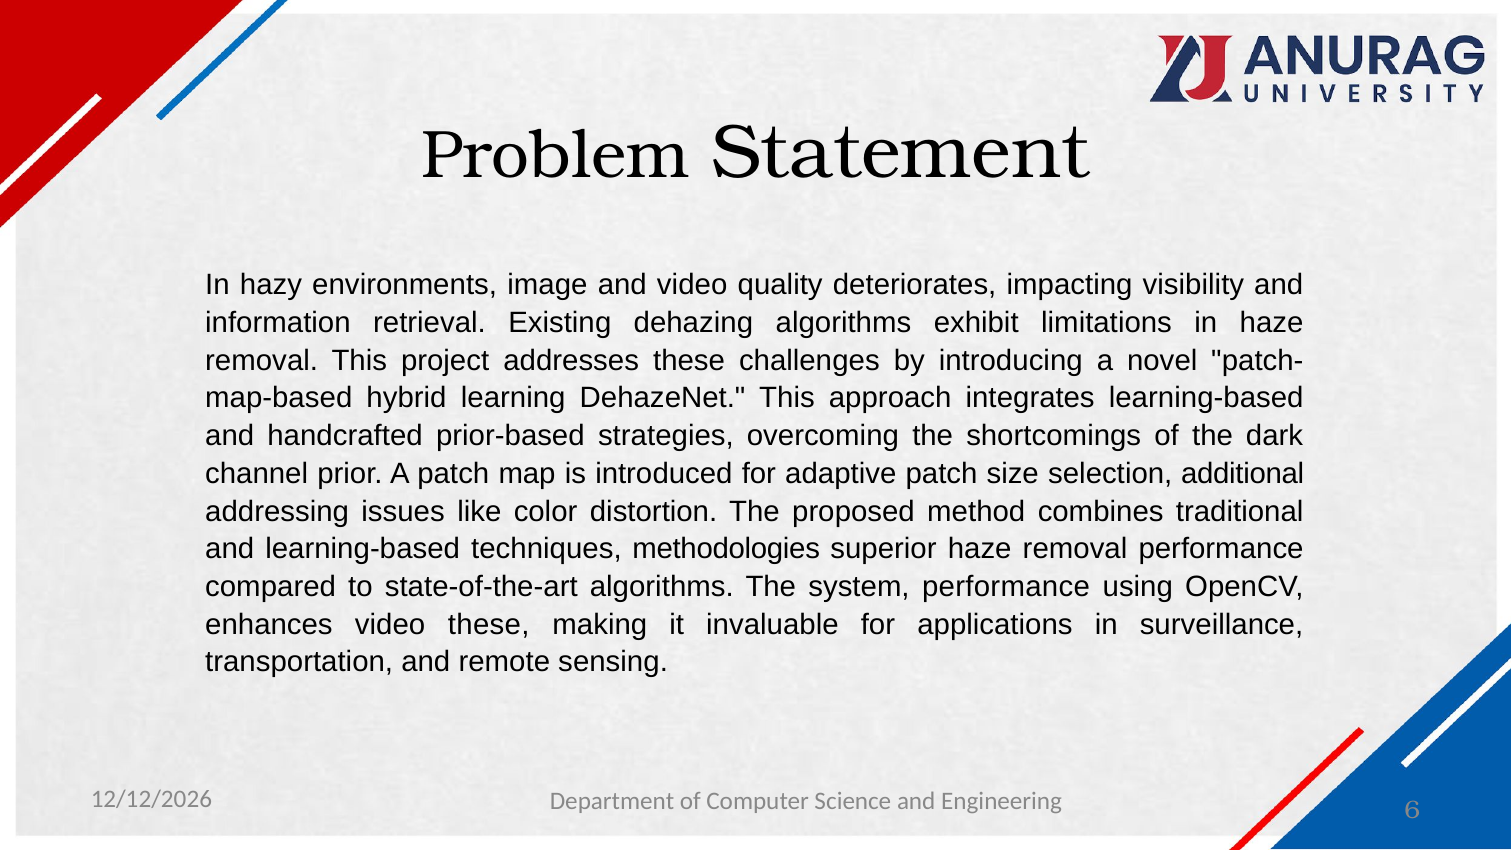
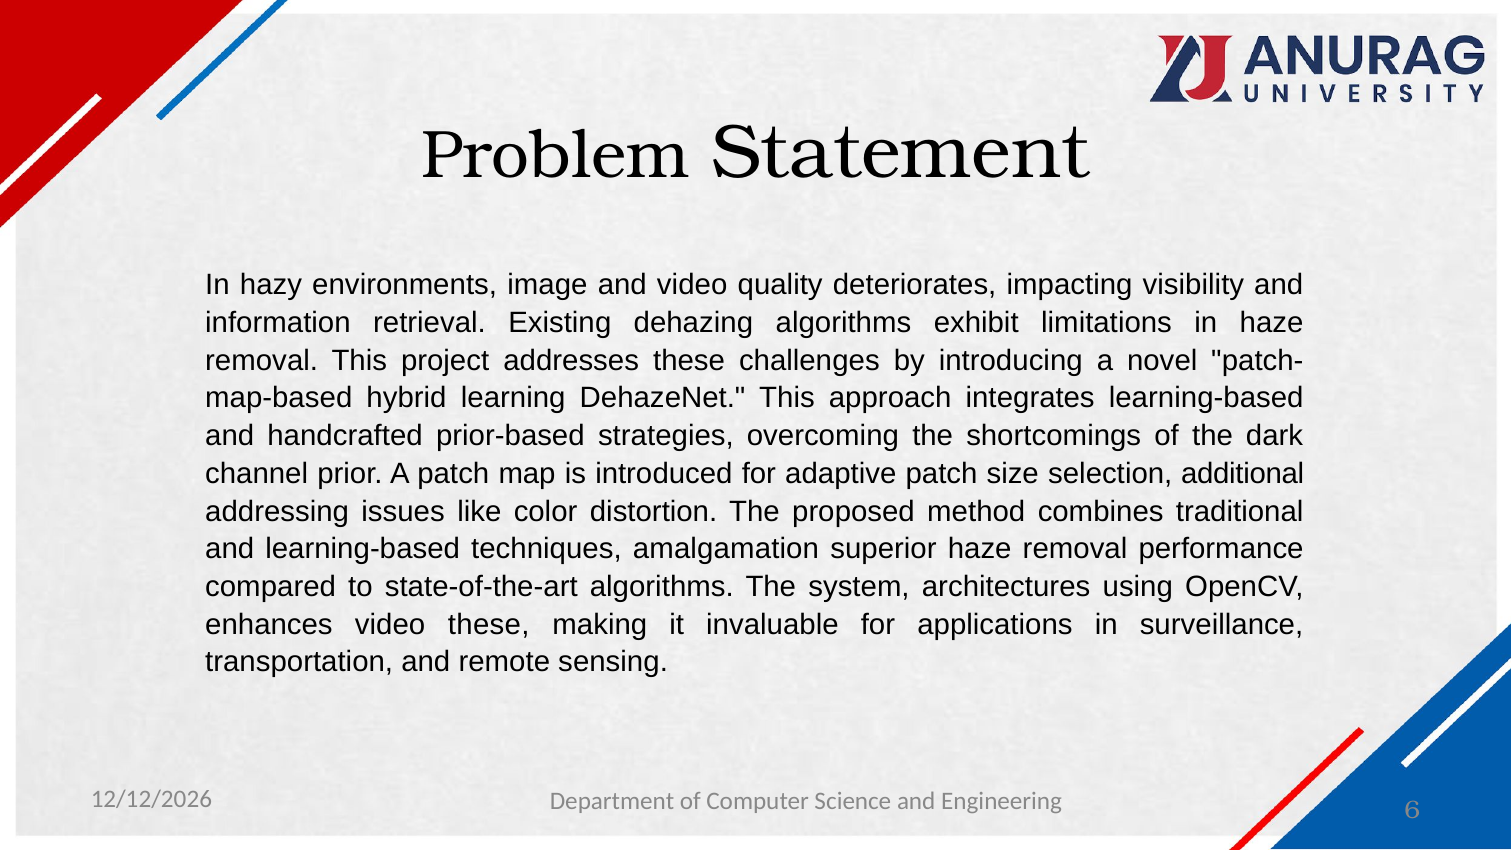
methodologies: methodologies -> amalgamation (726, 549)
system performance: performance -> architectures (1006, 587)
